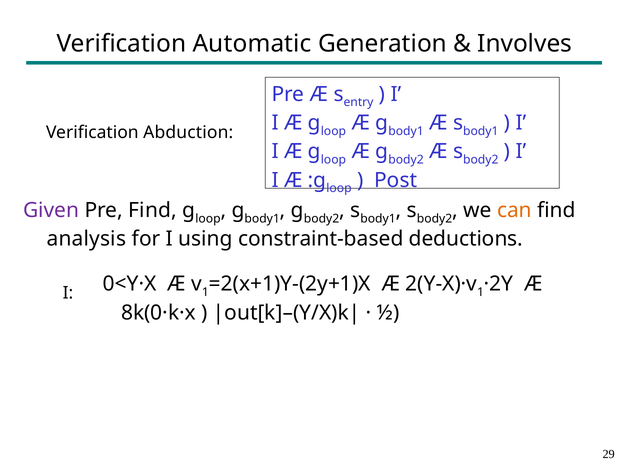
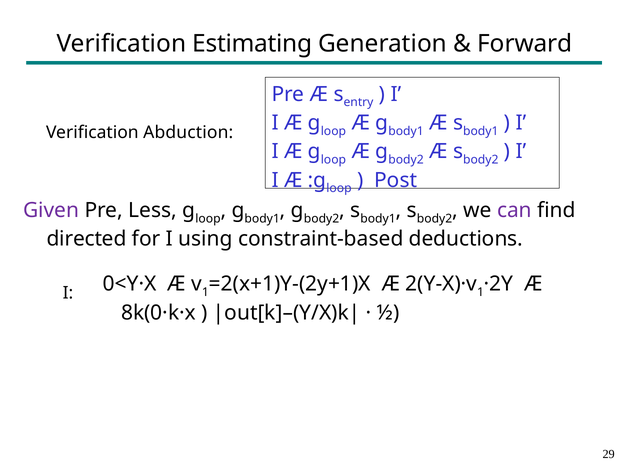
Automatic: Automatic -> Estimating (252, 44)
Involves: Involves -> Forward (525, 44)
Pre Find: Find -> Less (153, 211)
can colour: orange -> purple (514, 211)
analysis: analysis -> directed (87, 239)
